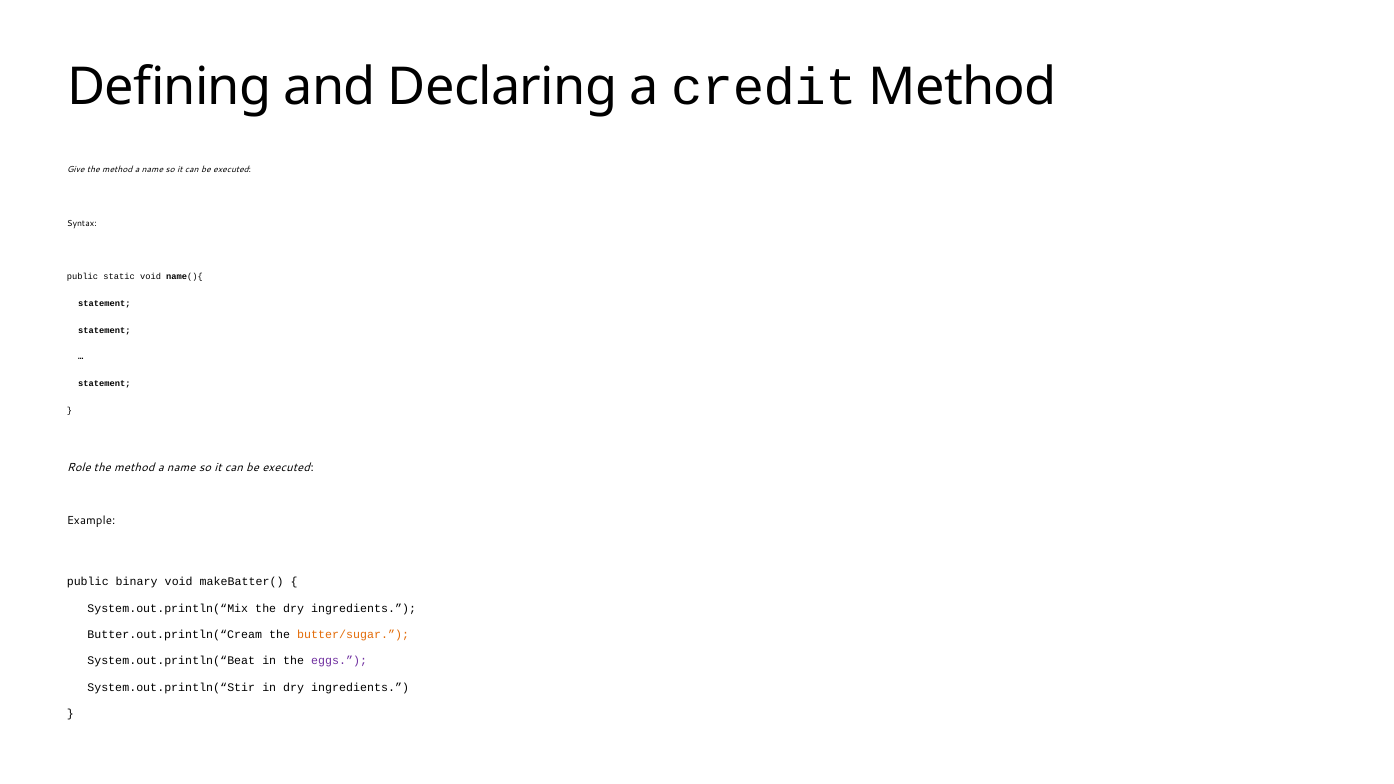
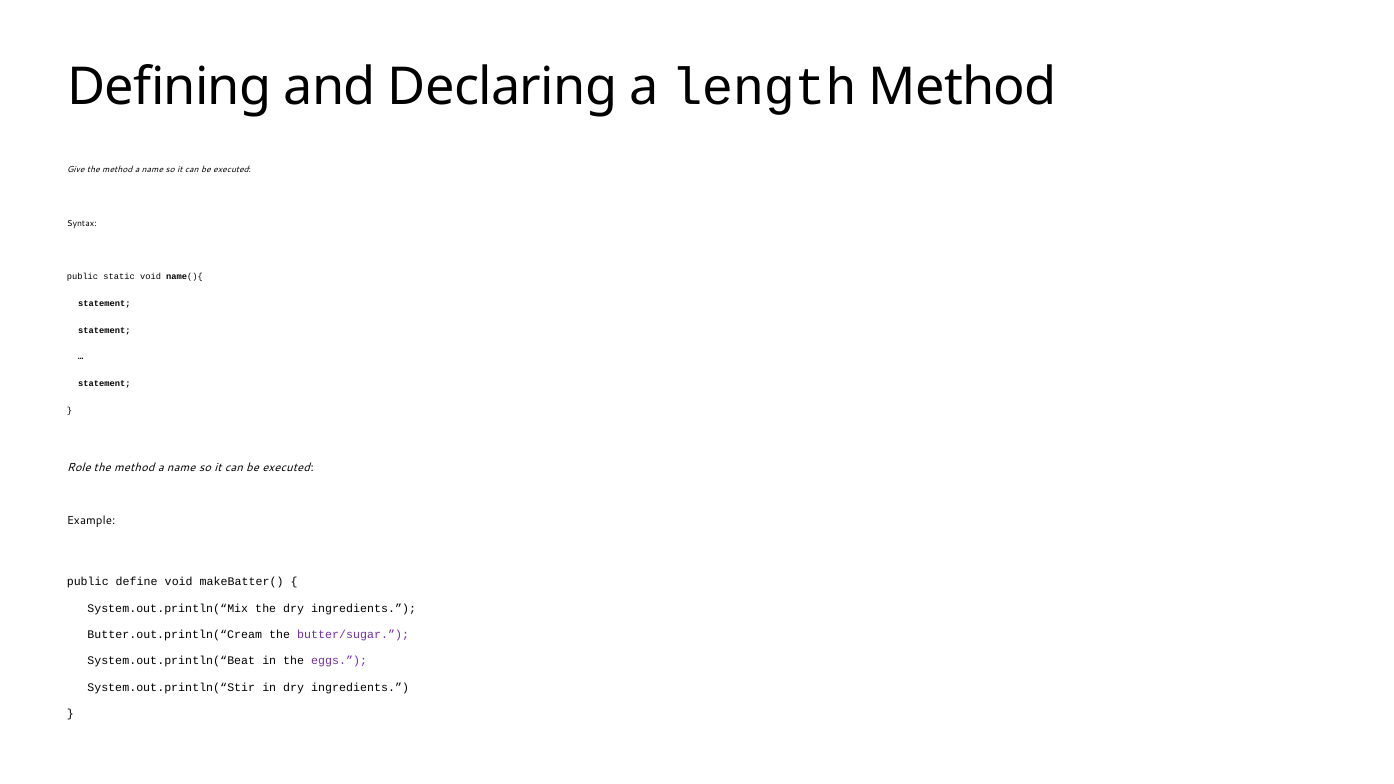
credit: credit -> length (764, 87)
binary: binary -> define (137, 582)
butter/sugar colour: orange -> purple (353, 635)
